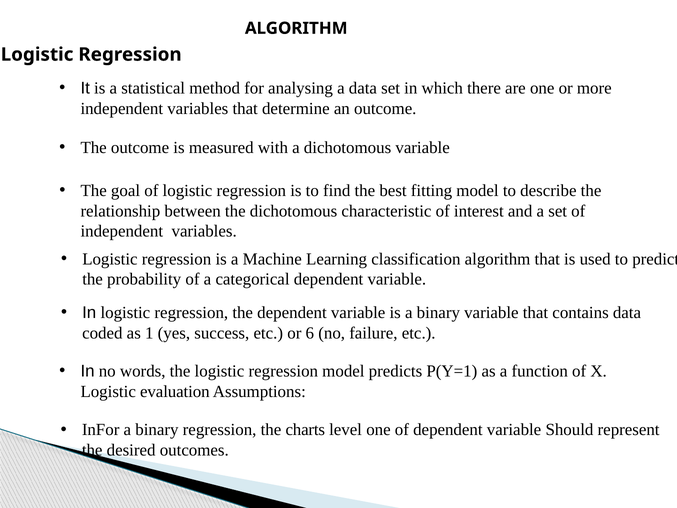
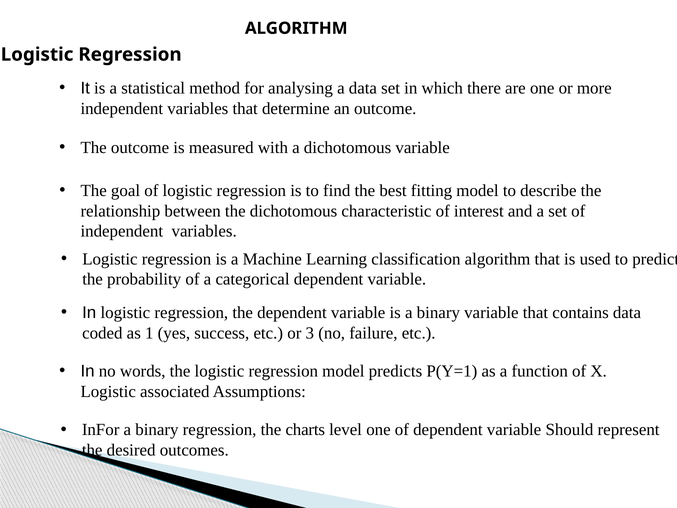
6: 6 -> 3 (310, 333)
evaluation: evaluation -> associated (175, 391)
